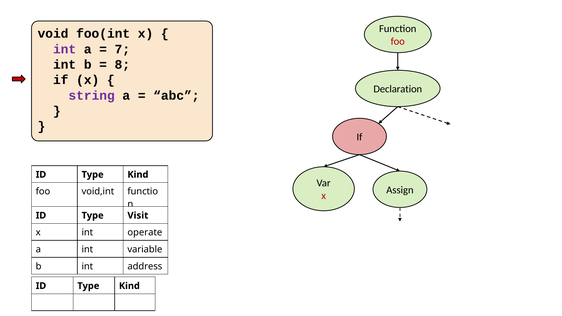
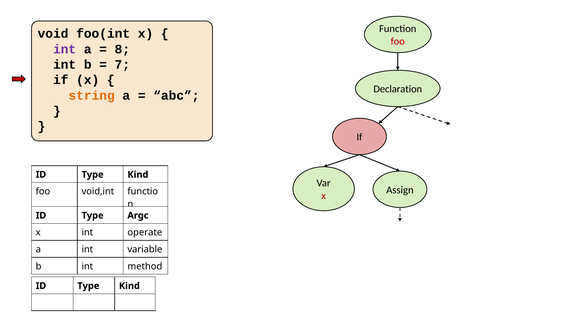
7: 7 -> 8 (122, 49)
8: 8 -> 7 (122, 65)
string colour: purple -> orange (92, 95)
Visit: Visit -> Argc (138, 216)
address: address -> method (145, 266)
